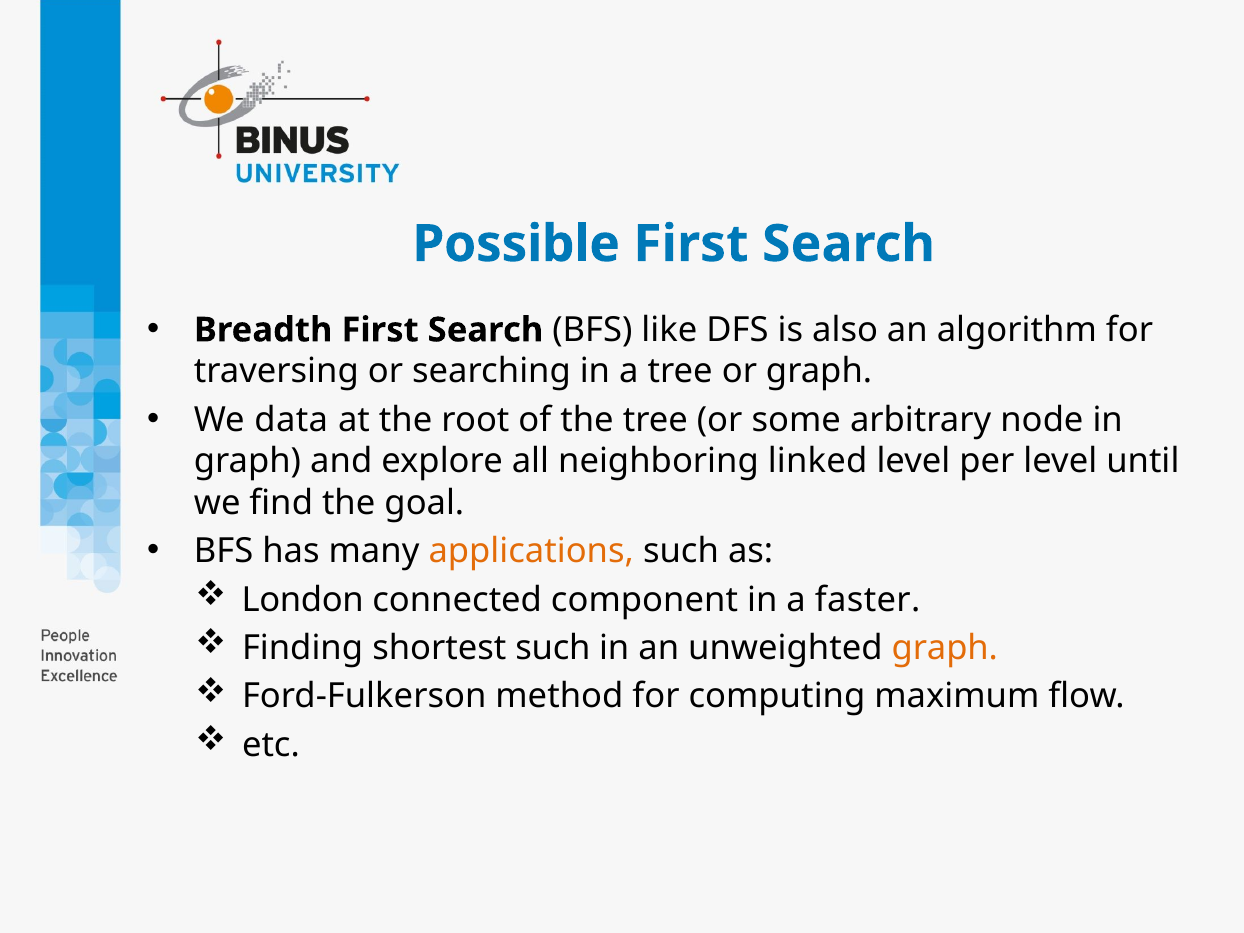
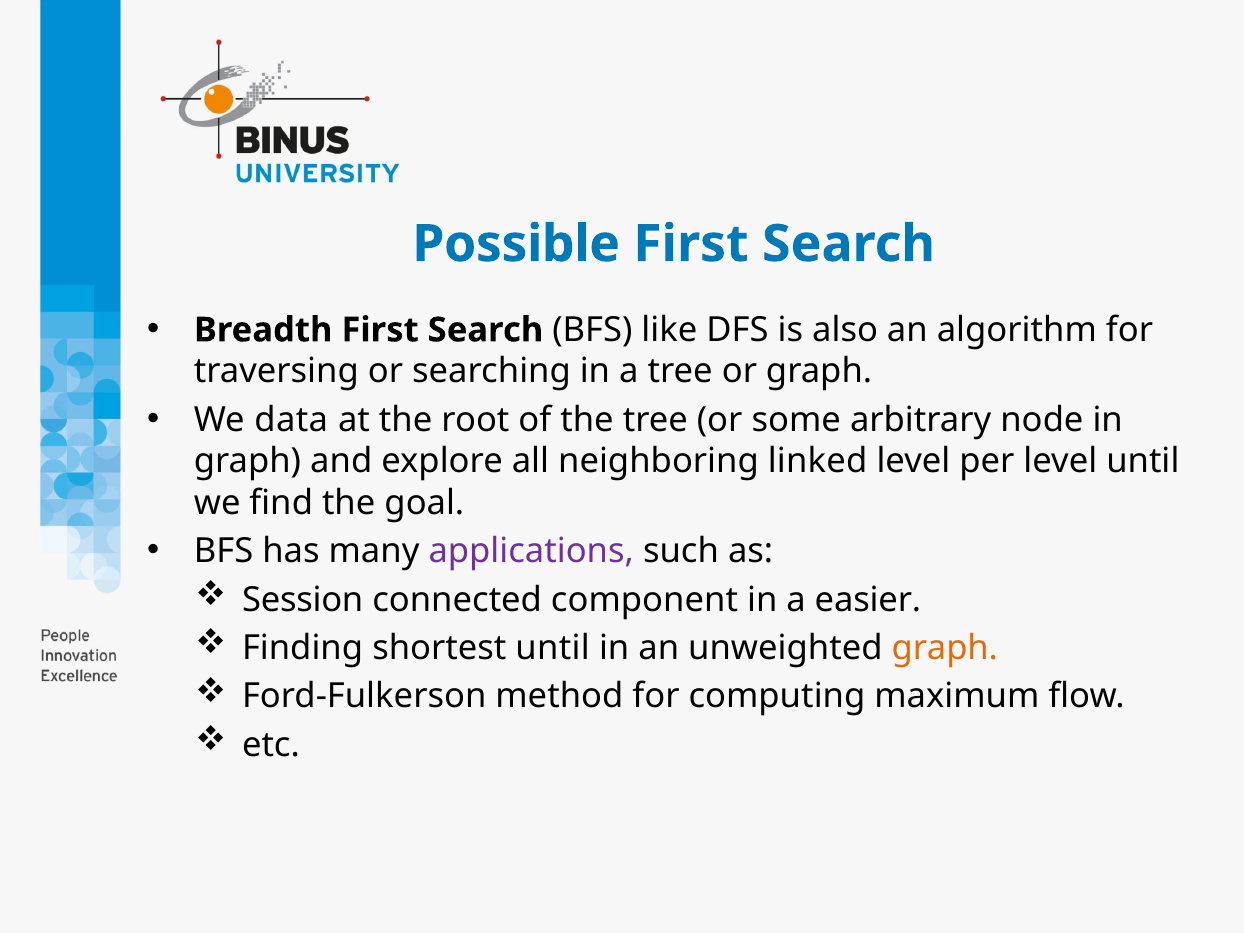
applications colour: orange -> purple (531, 551)
London: London -> Session (303, 600)
faster: faster -> easier (868, 600)
shortest such: such -> until (553, 648)
